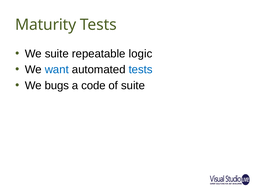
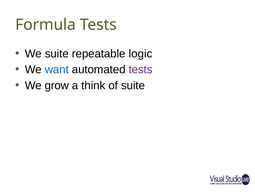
Maturity: Maturity -> Formula (46, 25)
tests colour: blue -> purple (141, 69)
bugs: bugs -> grow (57, 85)
code: code -> think (93, 85)
